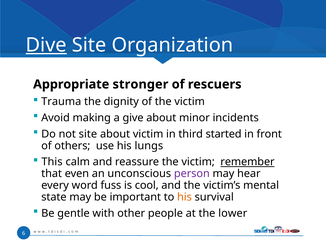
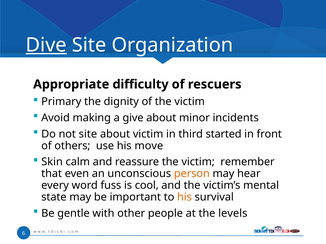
stronger: stronger -> difficulty (141, 84)
Trauma: Trauma -> Primary (61, 102)
lungs: lungs -> move (149, 146)
This: This -> Skin (52, 162)
remember underline: present -> none (248, 162)
person colour: purple -> orange (192, 174)
lower: lower -> levels (233, 214)
